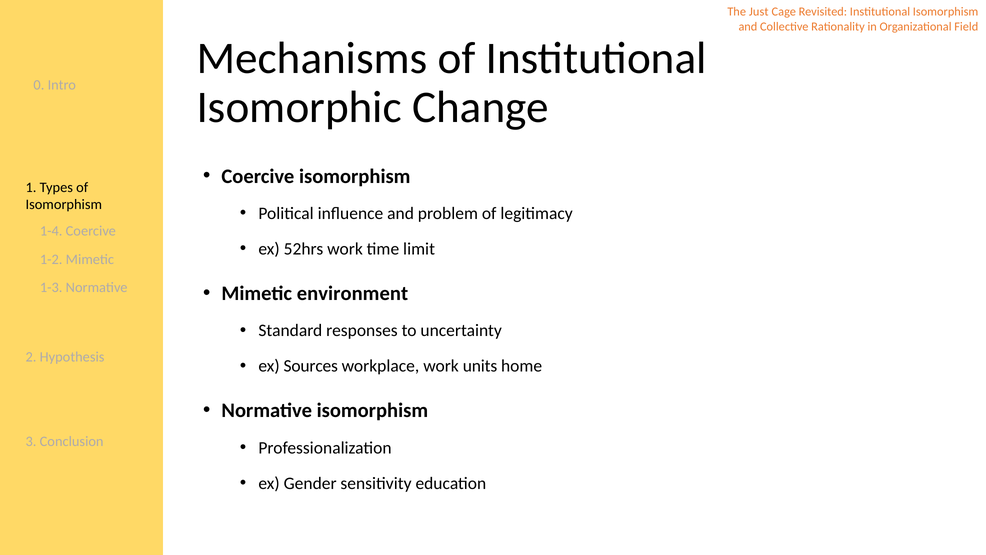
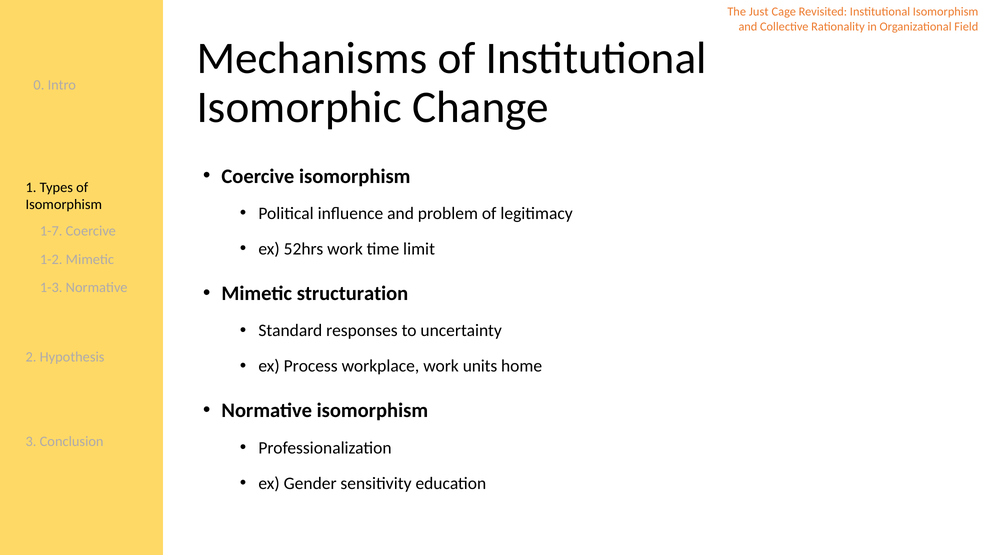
1-4: 1-4 -> 1-7 (51, 231)
environment: environment -> structuration (353, 293)
Sources: Sources -> Process (311, 366)
